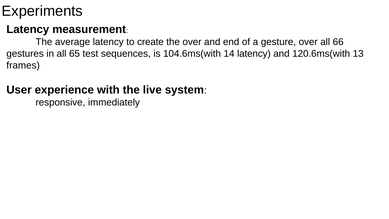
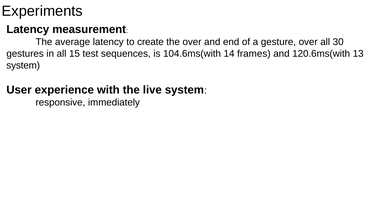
66: 66 -> 30 (338, 42)
65: 65 -> 15 (74, 54)
14 latency: latency -> frames (254, 54)
frames: frames -> system (23, 65)
